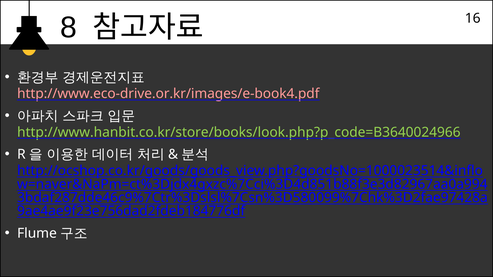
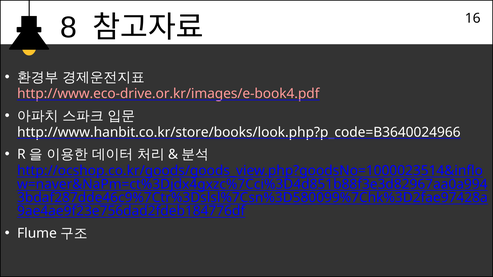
http://www.hanbit.co.kr/store/books/look.php?p_code=B3640024966 colour: light green -> white (239, 132)
